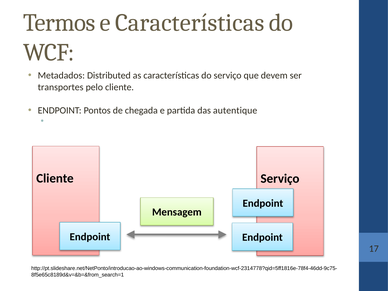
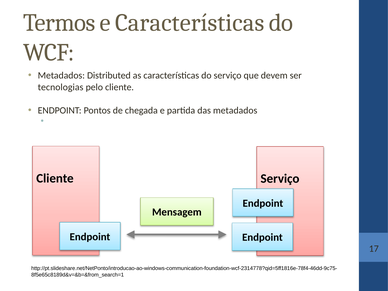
transportes: transportes -> tecnologias (61, 87)
das autentique: autentique -> metadados (235, 110)
